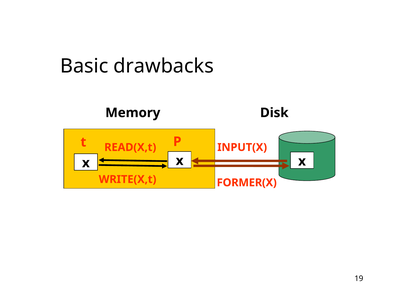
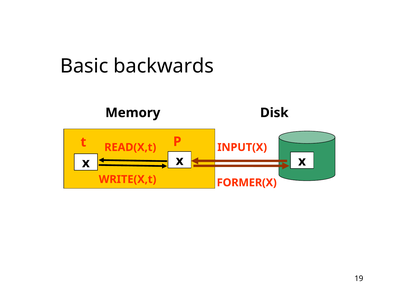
drawbacks: drawbacks -> backwards (164, 66)
